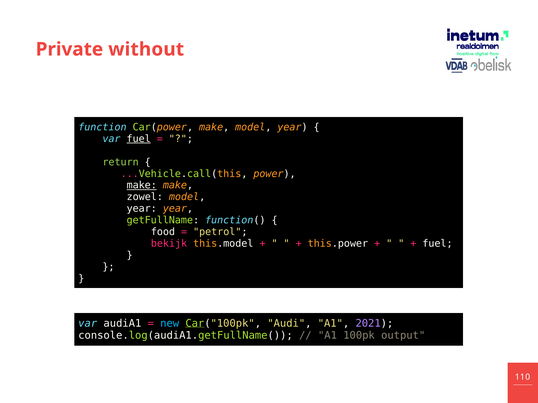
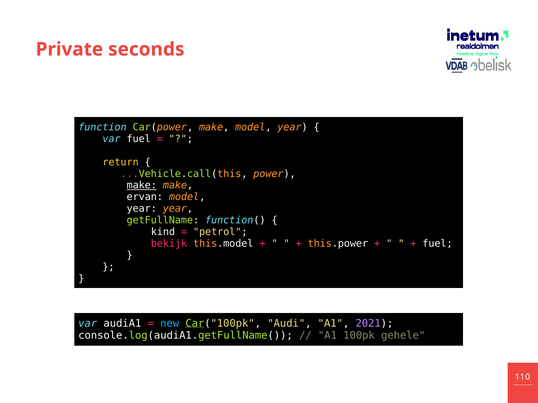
without: without -> seconds (146, 49)
fuel underline: present -> none (139, 139)
return colour: light green -> yellow (121, 162)
zowel: zowel -> ervan (145, 197)
food: food -> kind (163, 232)
output: output -> gehele (403, 336)
